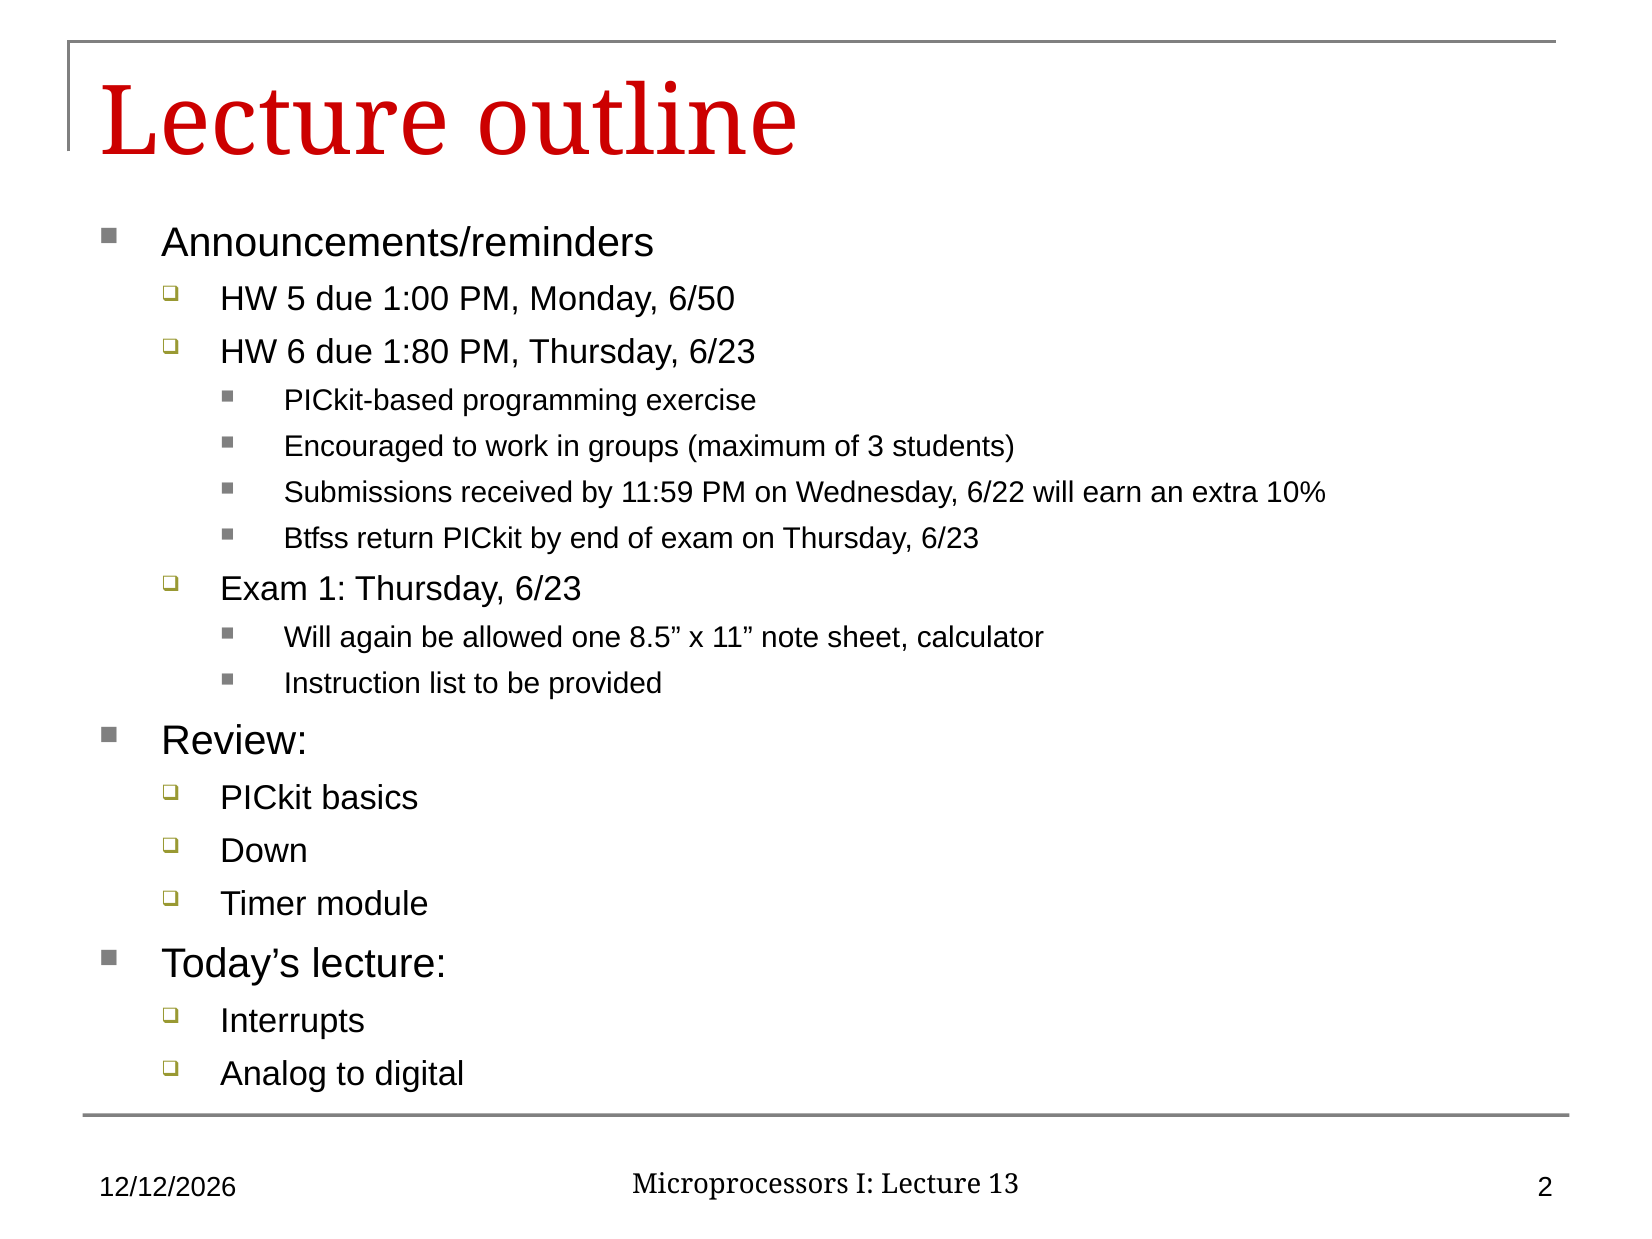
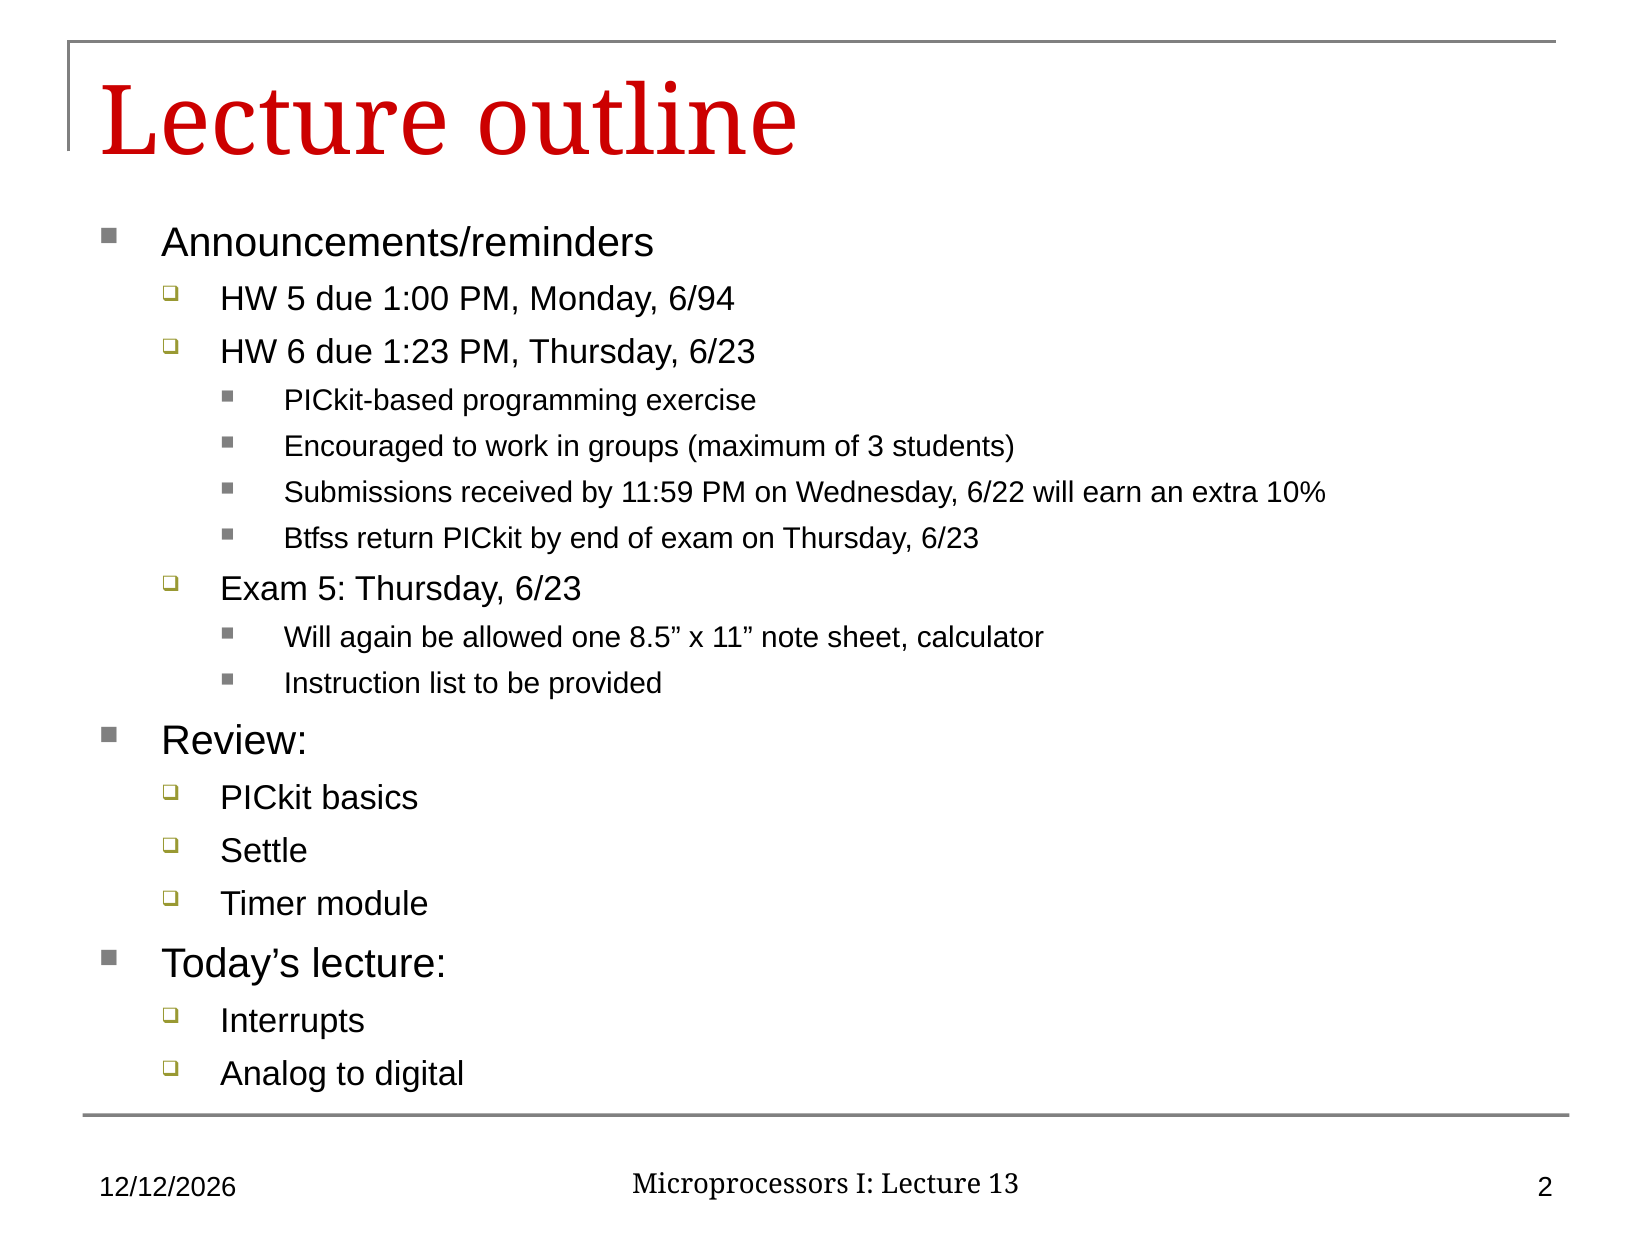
6/50: 6/50 -> 6/94 (702, 299)
1:80: 1:80 -> 1:23 (416, 352)
Exam 1: 1 -> 5 (332, 589)
Down: Down -> Settle (264, 851)
